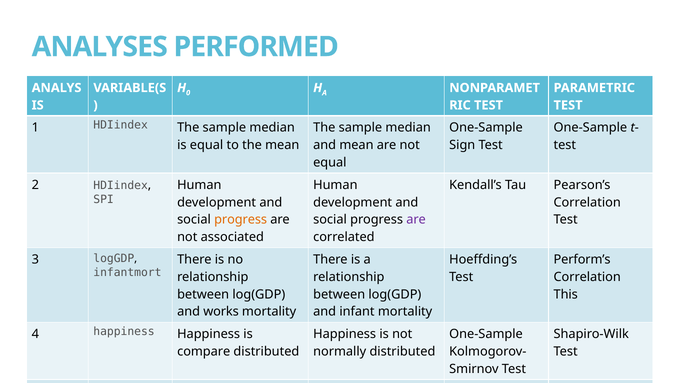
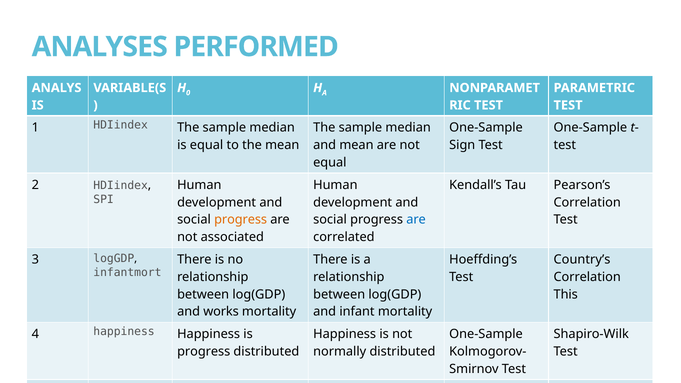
are colour: purple -> blue (416, 220)
Perform’s: Perform’s -> Country’s (582, 260)
compare: compare -> progress (204, 352)
